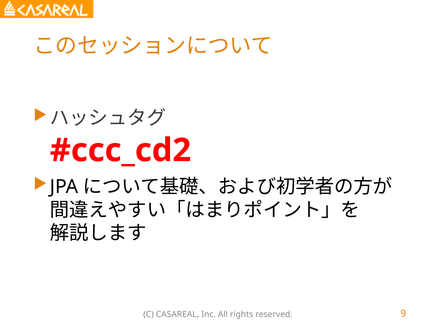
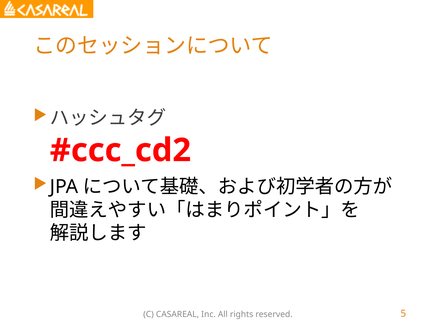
9: 9 -> 5 (403, 314)
